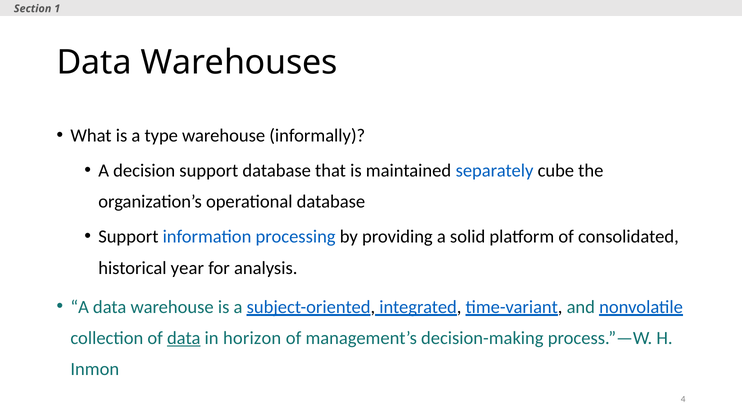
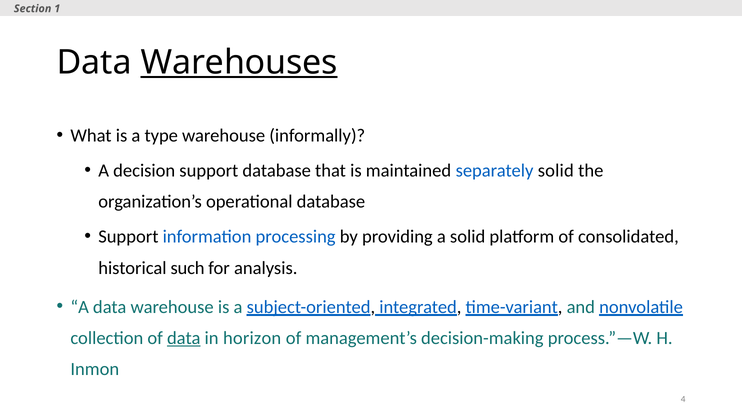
Warehouses underline: none -> present (239, 62)
separately cube: cube -> solid (556, 170)
year: year -> such (188, 268)
